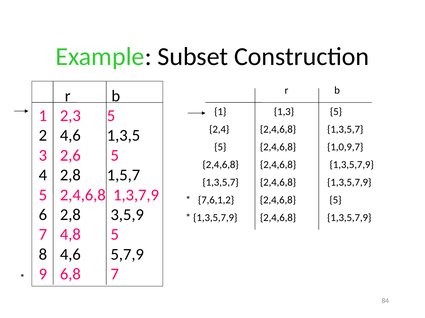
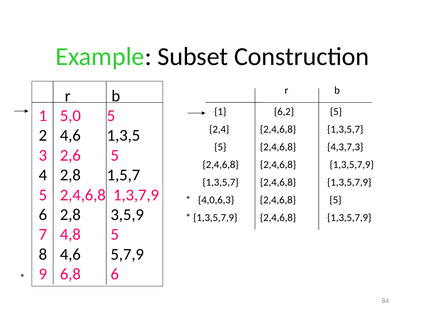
1,3: 1,3 -> 6,2 (284, 112)
2,3: 2,3 -> 5,0 (70, 116)
1,0,9,7: 1,0,9,7 -> 4,3,7,3 (345, 147)
7,6,1,2: 7,6,1,2 -> 4,0,6,3 (216, 200)
6,8 7: 7 -> 6 (115, 275)
